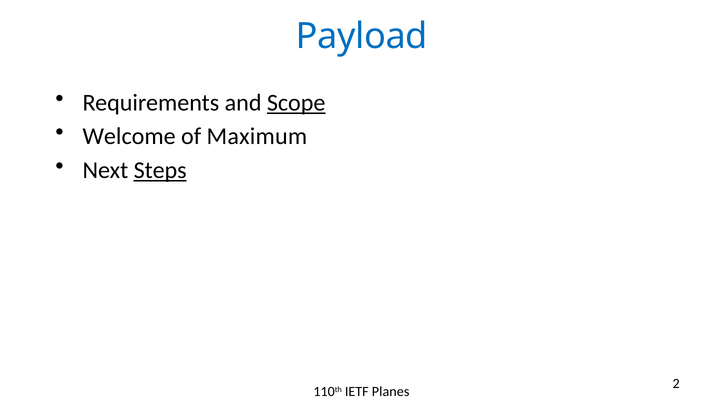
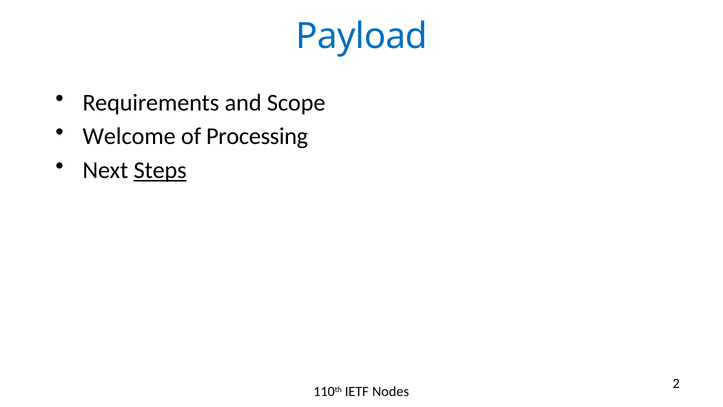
Scope underline: present -> none (296, 103)
Maximum: Maximum -> Processing (257, 136)
Planes: Planes -> Nodes (391, 391)
